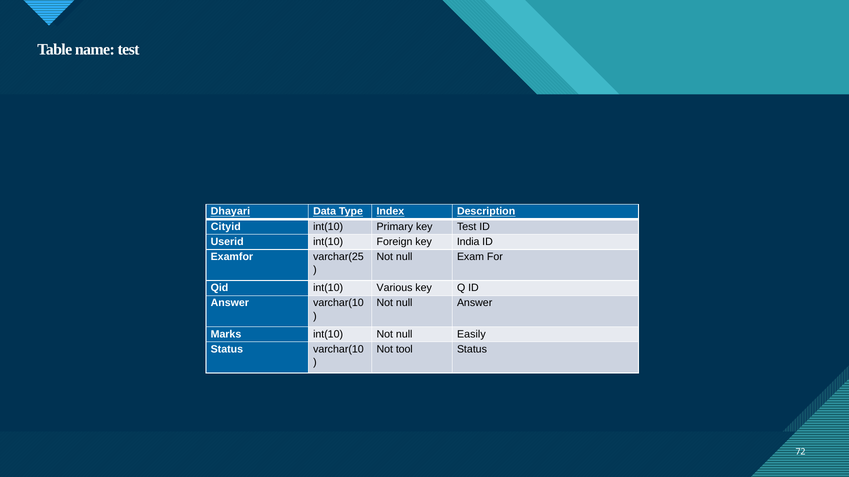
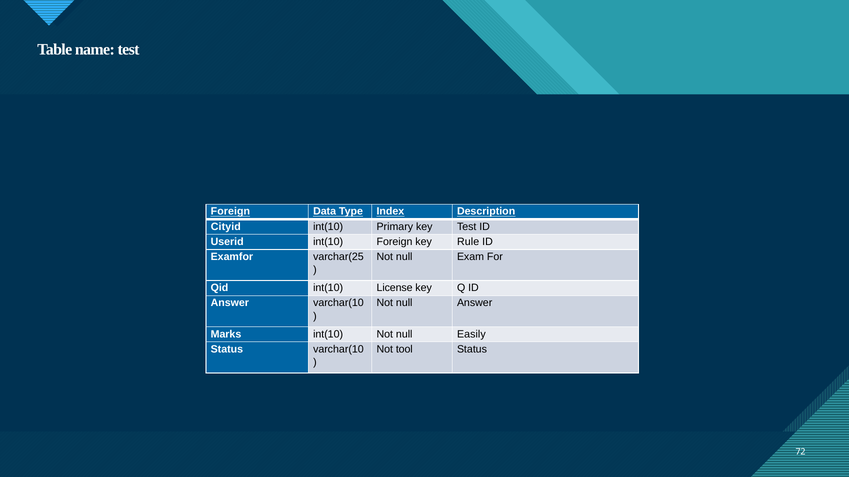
Dhayari: Dhayari -> Foreign (230, 212)
India: India -> Rule (468, 242)
Various: Various -> License (395, 288)
